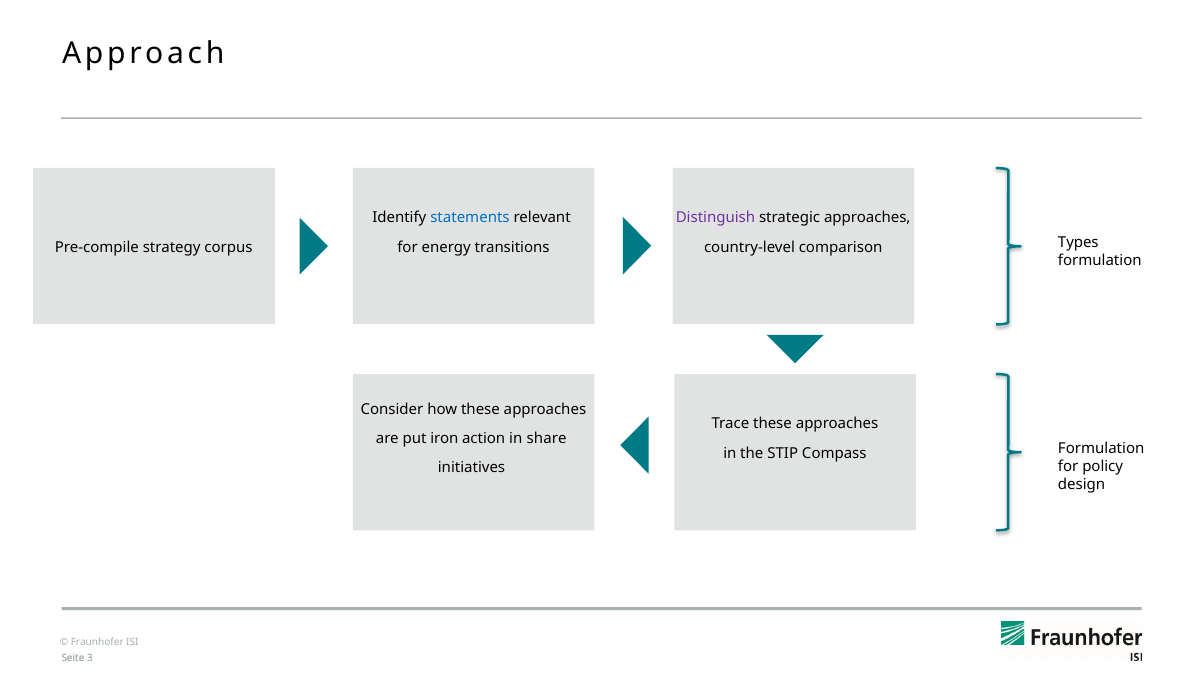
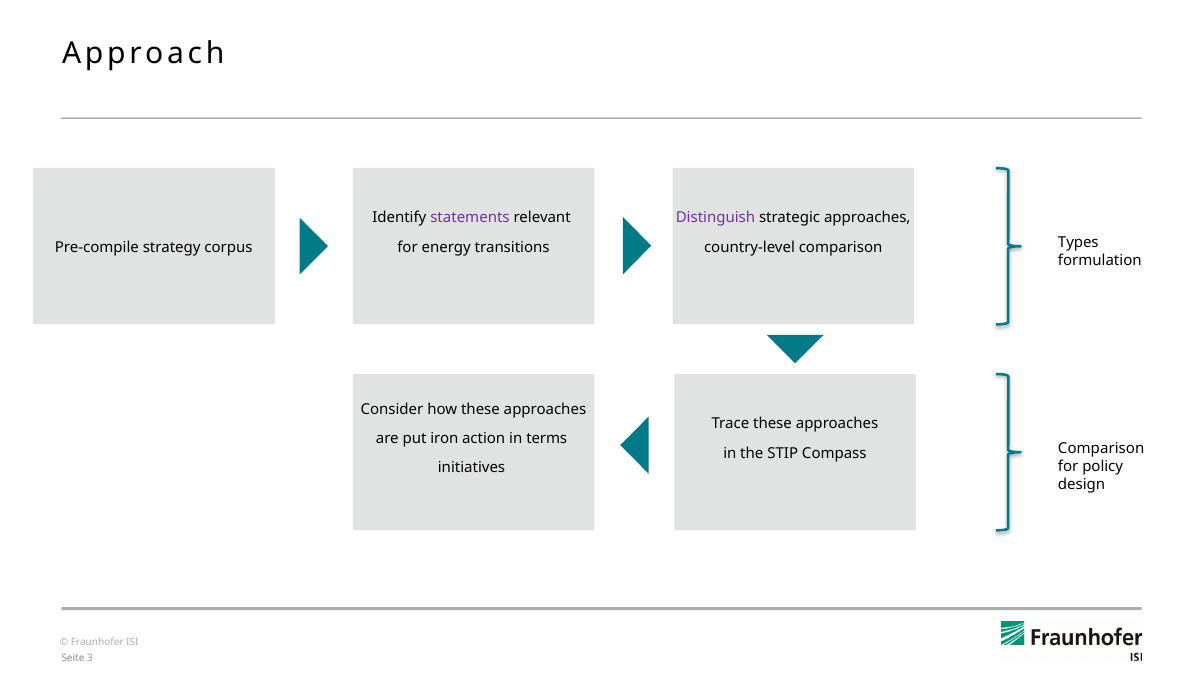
statements colour: blue -> purple (470, 218)
share: share -> terms (547, 438)
Formulation: Formulation -> Comparison (1101, 448)
